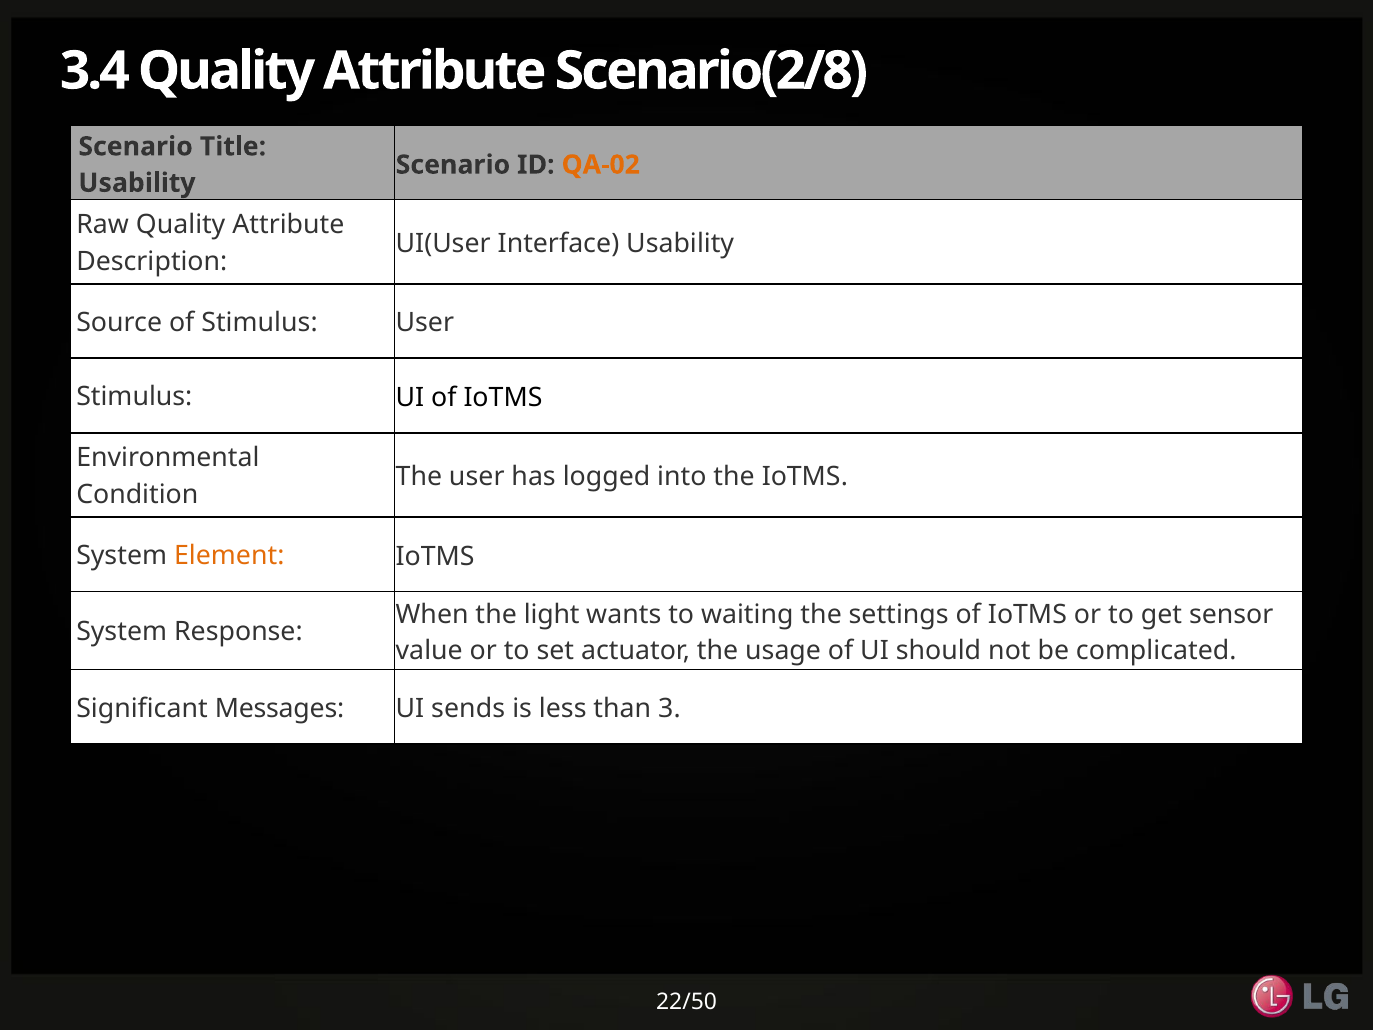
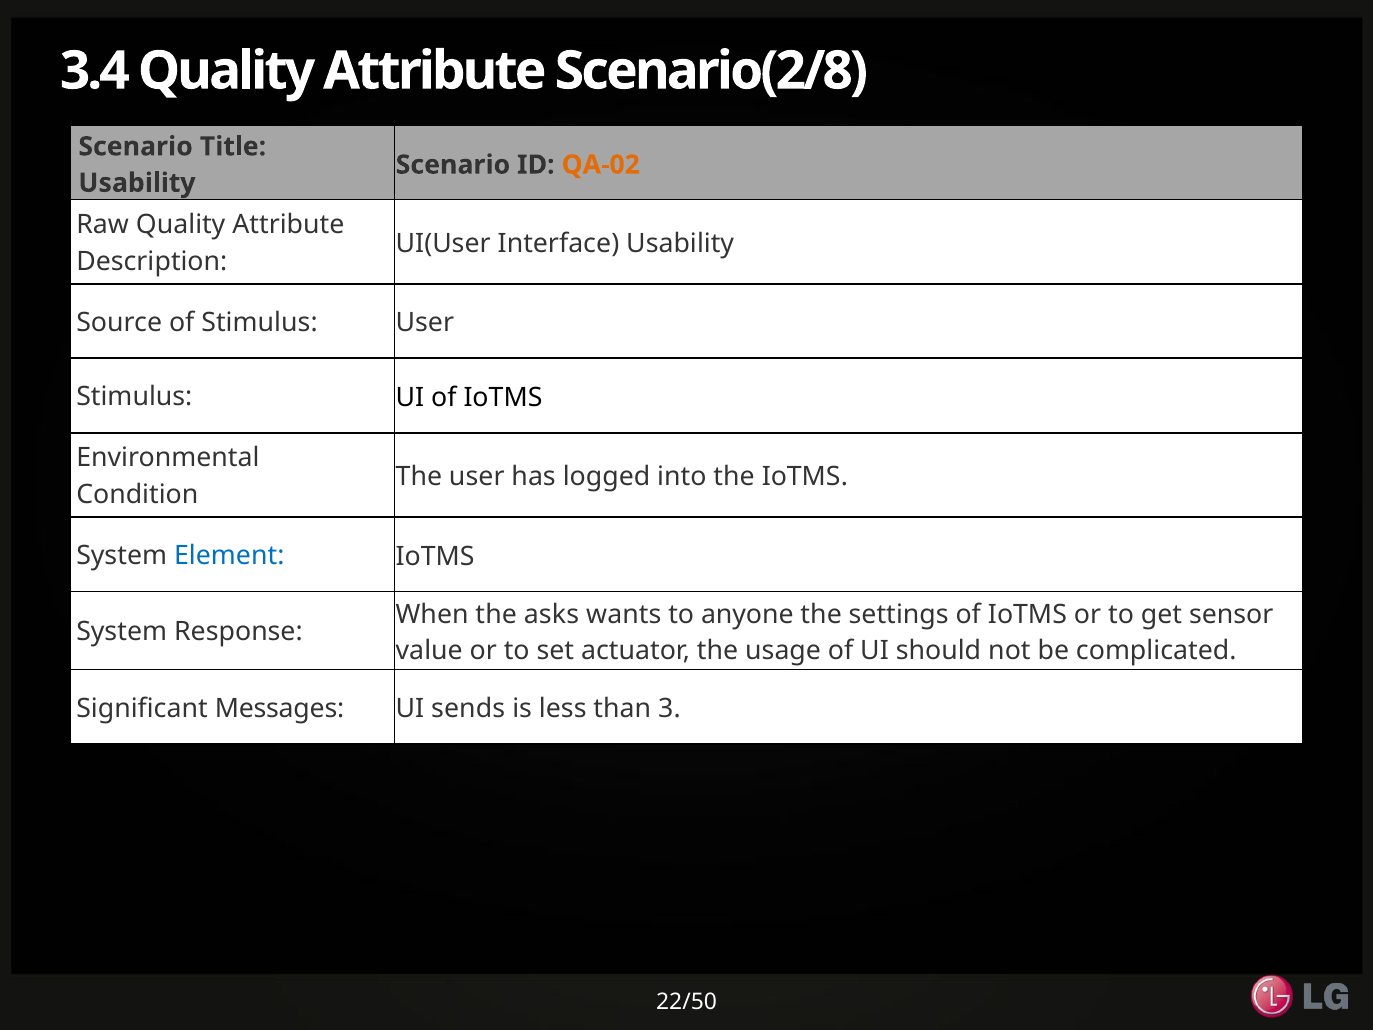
Element colour: orange -> blue (229, 556)
light: light -> asks (551, 614)
waiting: waiting -> anyone (747, 614)
